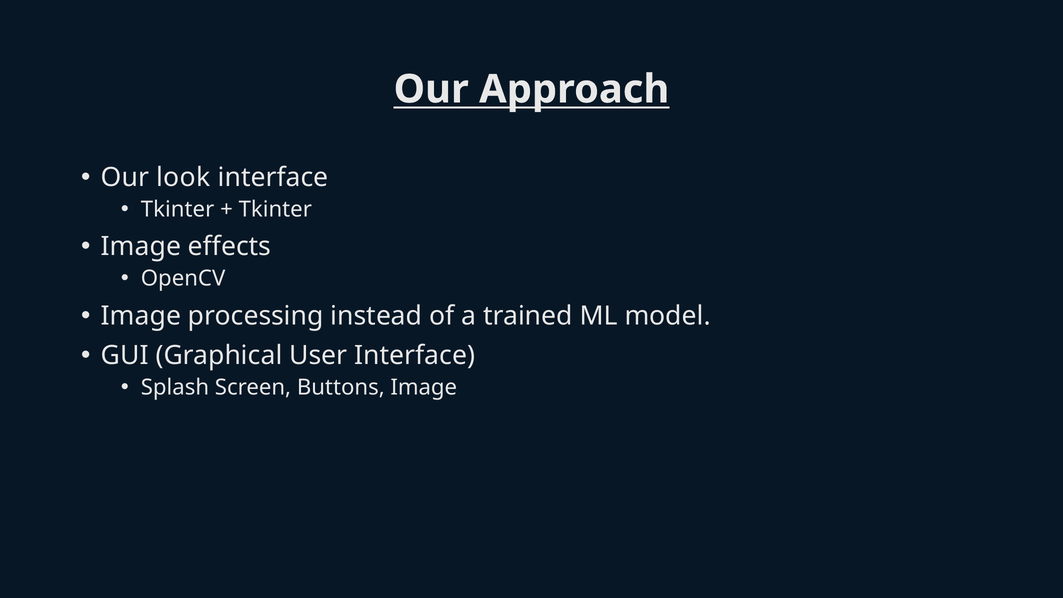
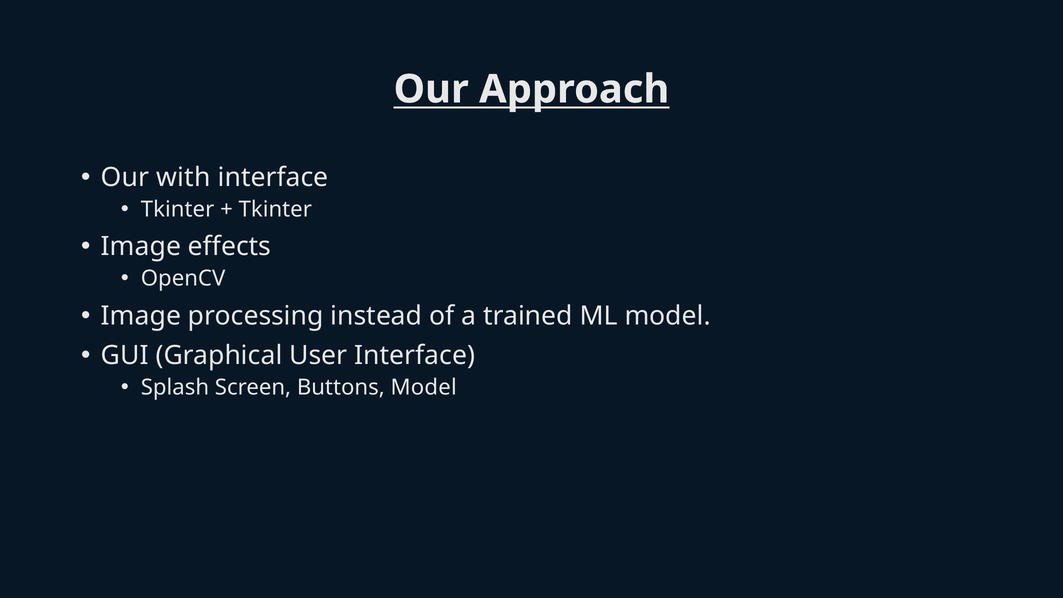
look: look -> with (183, 177)
Buttons Image: Image -> Model (424, 387)
